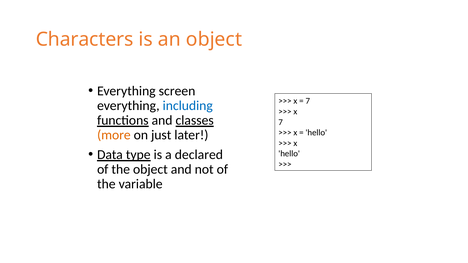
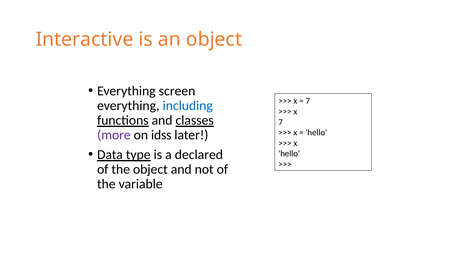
Characters: Characters -> Interactive (85, 39)
more colour: orange -> purple (114, 135)
just: just -> idss (161, 135)
